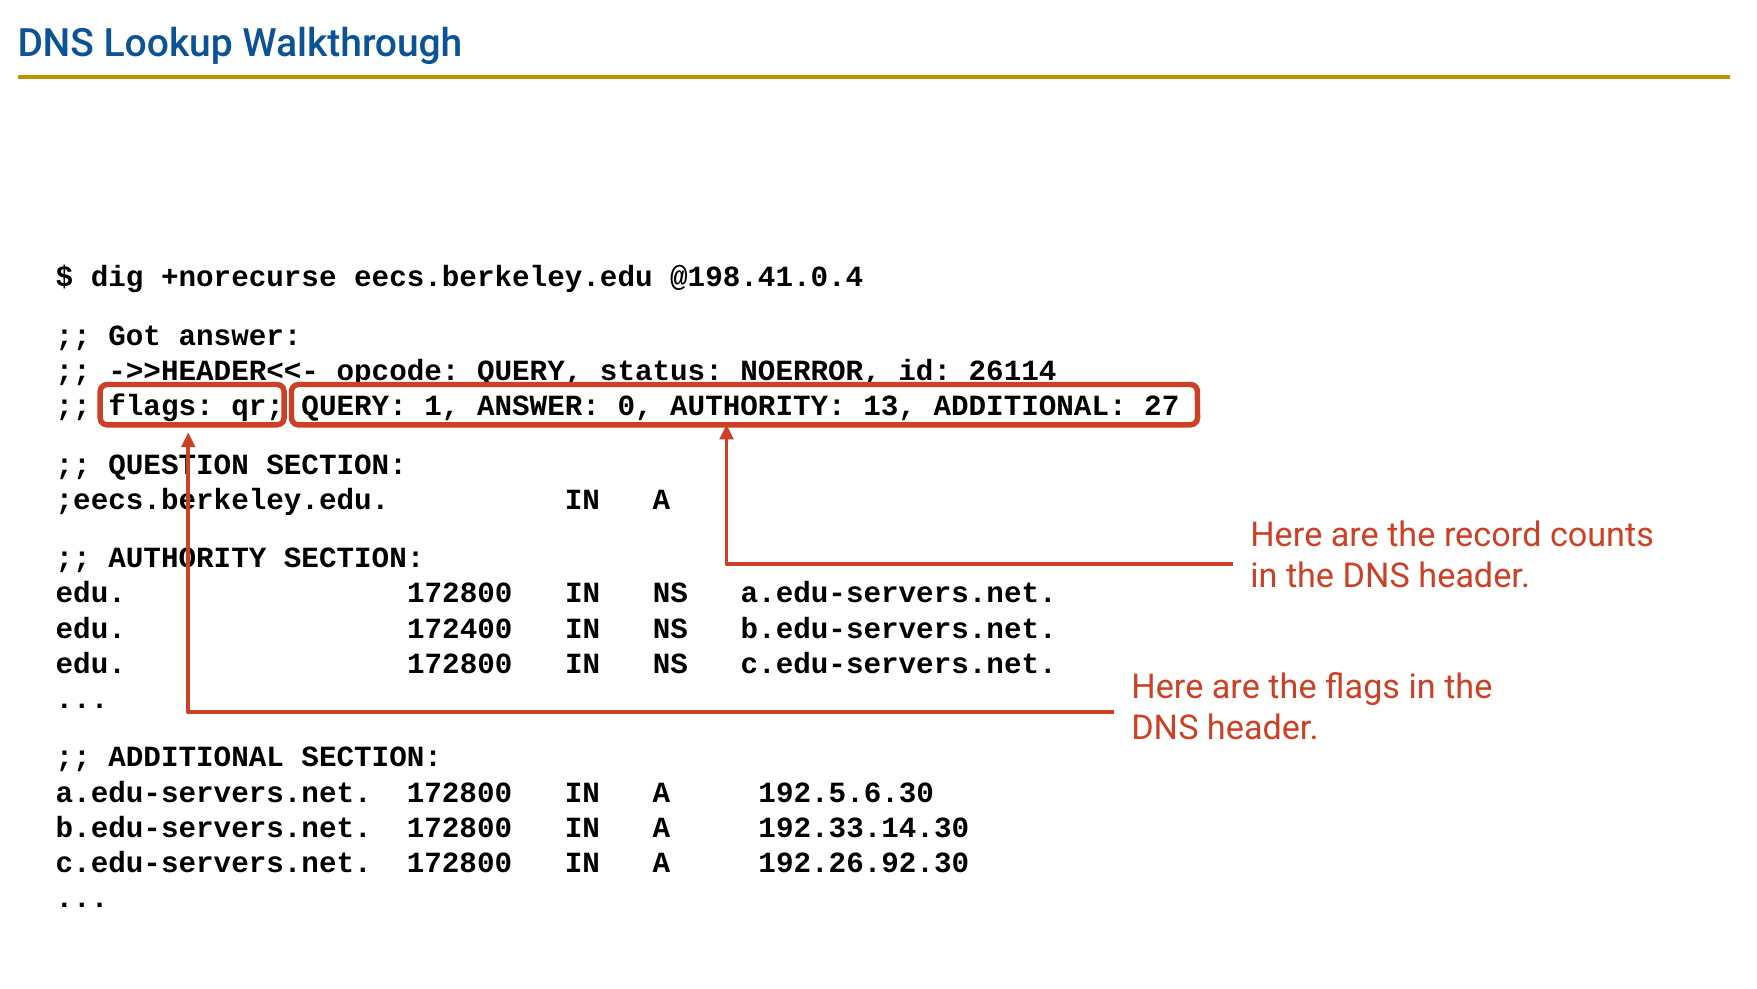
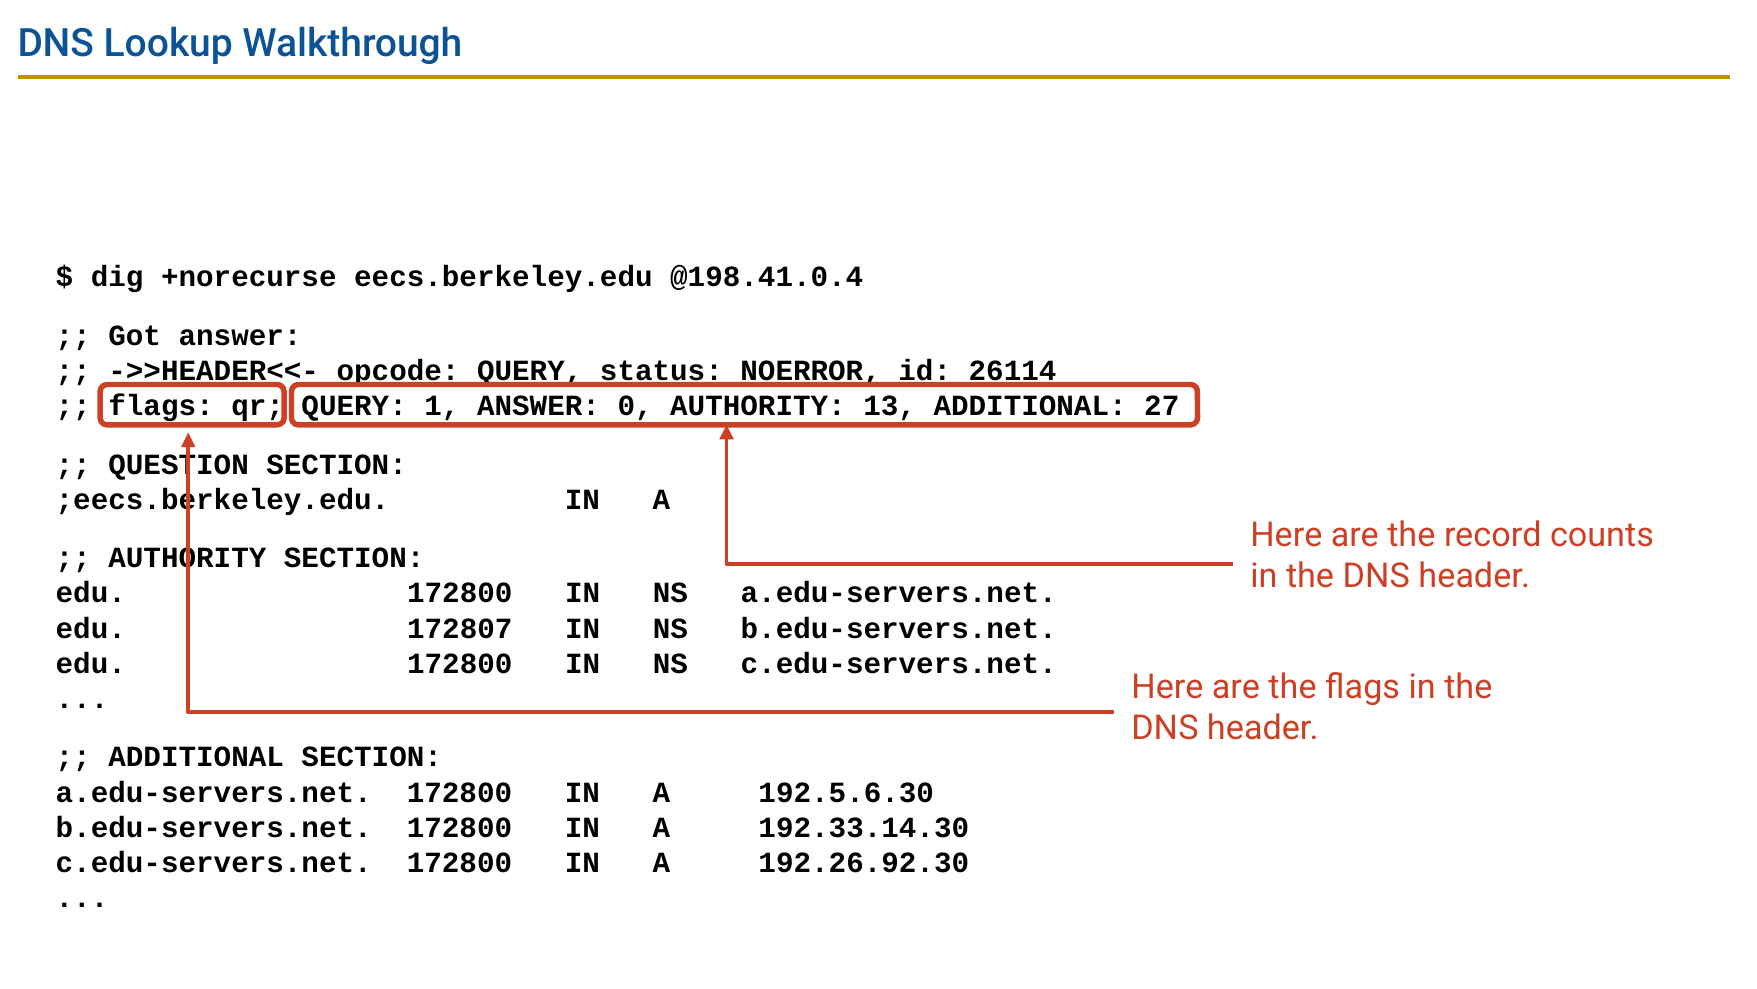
172400: 172400 -> 172807 (460, 628)
